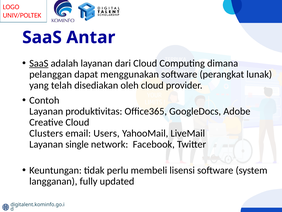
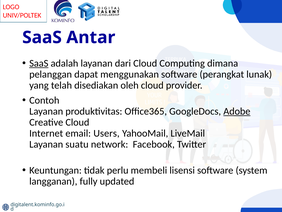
Adobe underline: none -> present (237, 111)
Clusters: Clusters -> Internet (46, 133)
single: single -> suatu (77, 144)
